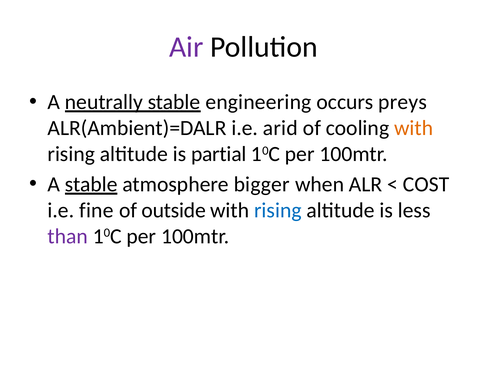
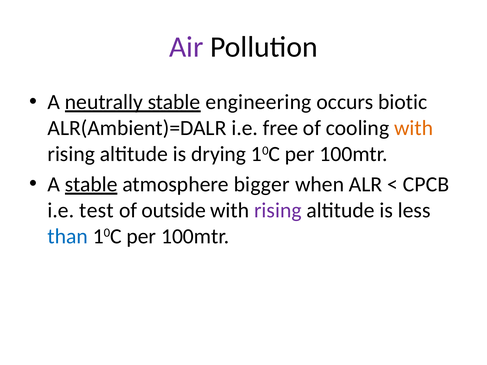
preys: preys -> biotic (403, 102)
arid: arid -> free (281, 128)
partial: partial -> drying (219, 154)
COST: COST -> CPCB (426, 184)
fine: fine -> test (96, 210)
rising colour: blue -> purple (278, 210)
than colour: purple -> blue (68, 236)
